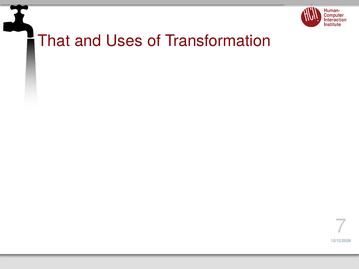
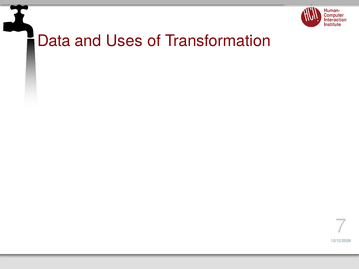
That: That -> Data (54, 41)
